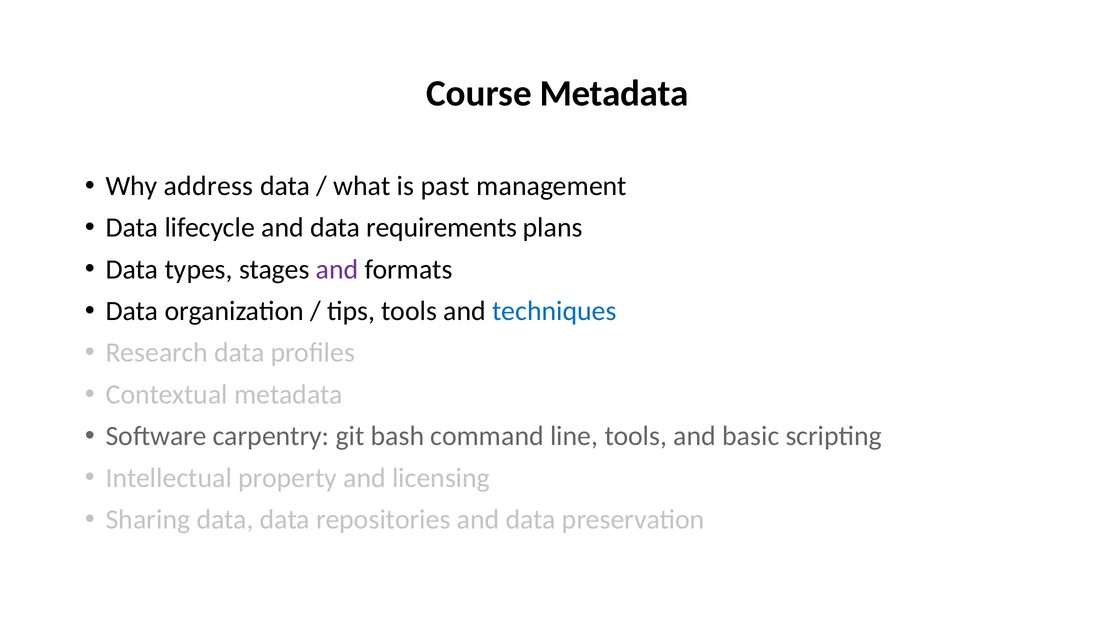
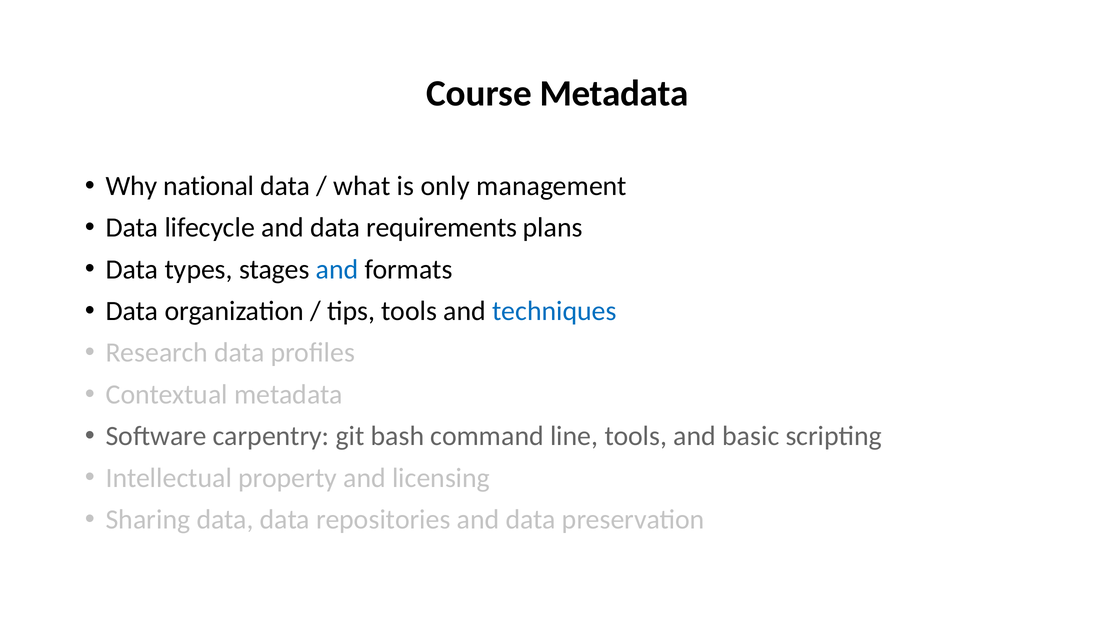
address: address -> national (209, 186)
past: past -> only (445, 186)
and colour: purple -> blue (337, 269)
